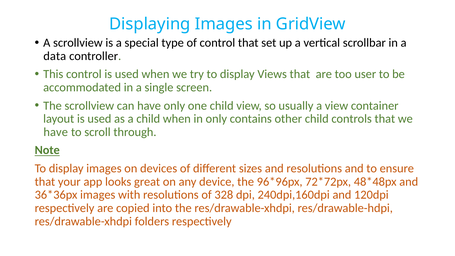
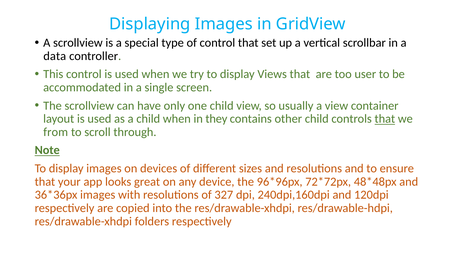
in only: only -> they (216, 119)
that underline: none -> present (385, 119)
have: have -> from (56, 132)
328: 328 -> 327 (224, 195)
